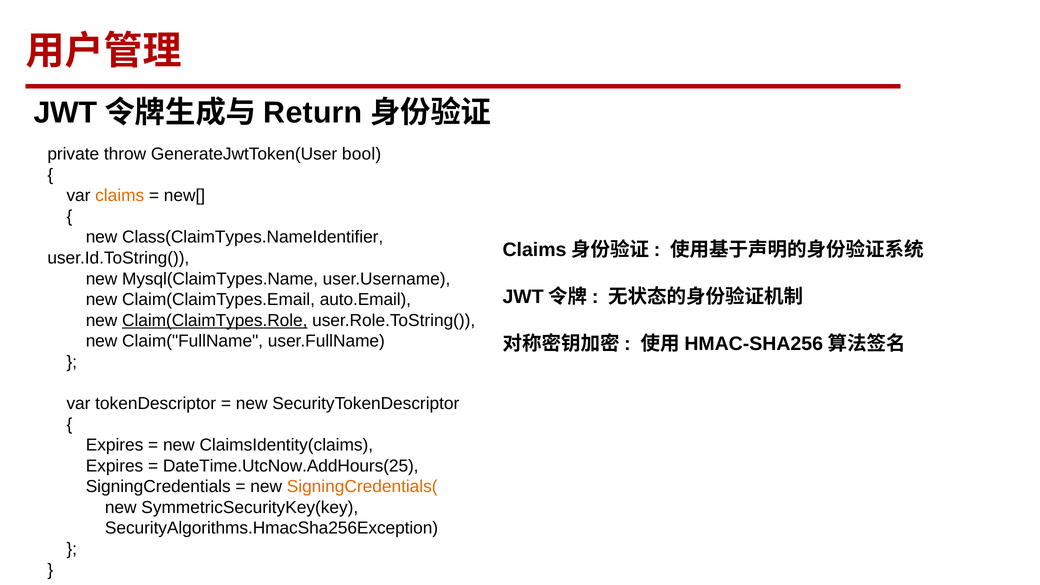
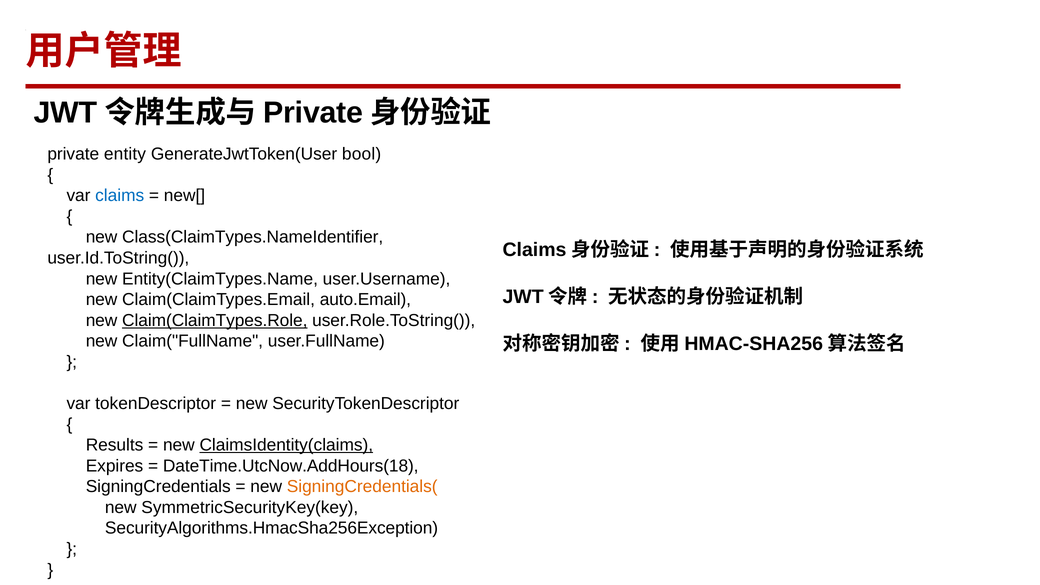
Return: Return -> Private (313, 113)
throw: throw -> entity (125, 154)
claims colour: orange -> blue (120, 196)
Mysql(ClaimTypes.Name: Mysql(ClaimTypes.Name -> Entity(ClaimTypes.Name (220, 279)
Expires: Expires -> Results (115, 445)
ClaimsIdentity(claims underline: none -> present (286, 445)
DateTime.UtcNow.AddHours(25: DateTime.UtcNow.AddHours(25 -> DateTime.UtcNow.AddHours(18 (291, 466)
